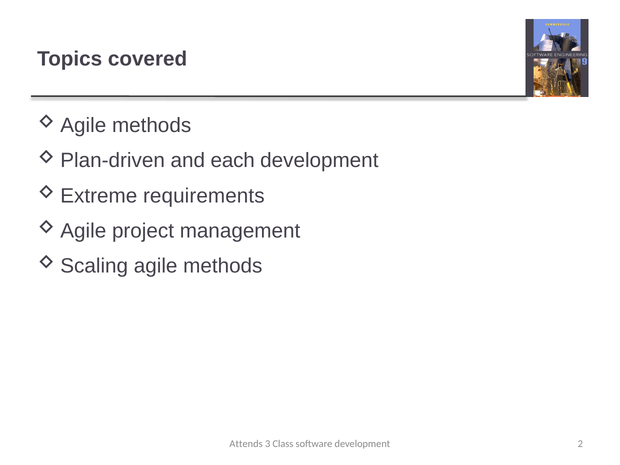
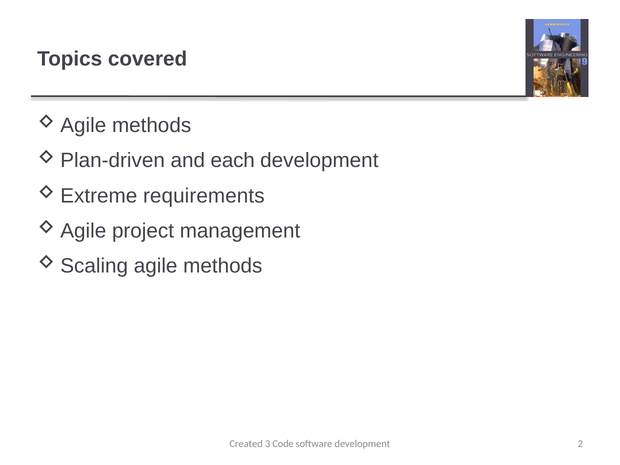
Attends: Attends -> Created (246, 444)
Class: Class -> Code (283, 444)
